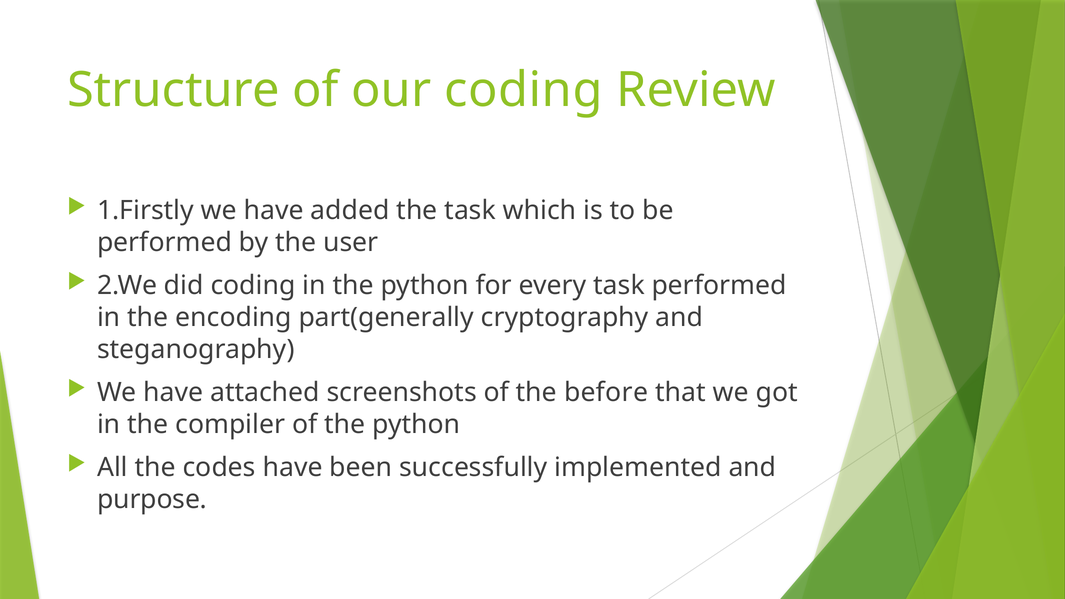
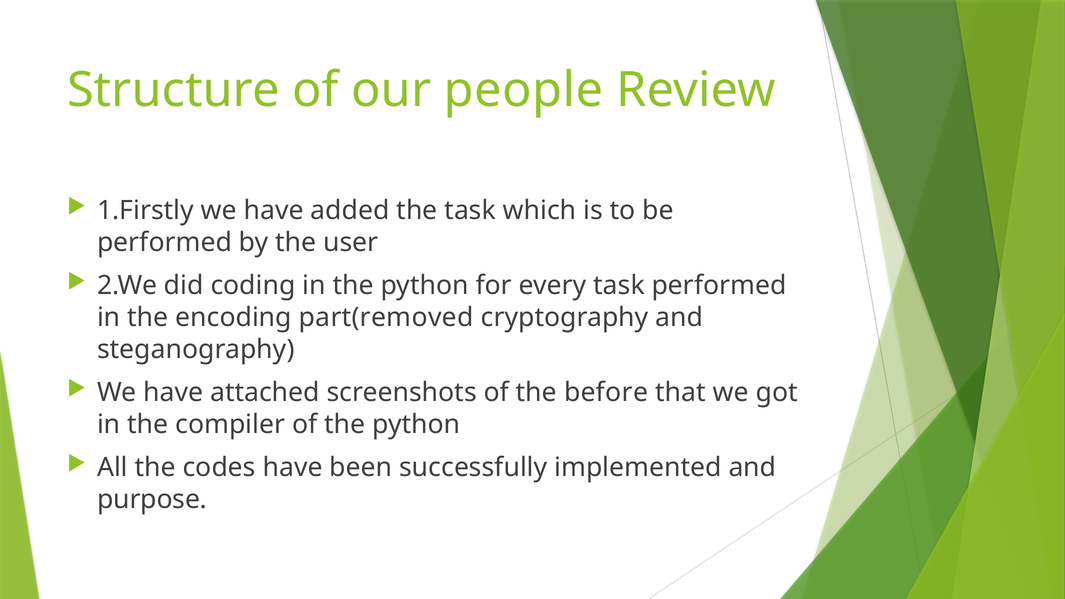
our coding: coding -> people (524, 90)
part(generally: part(generally -> part(removed (386, 318)
